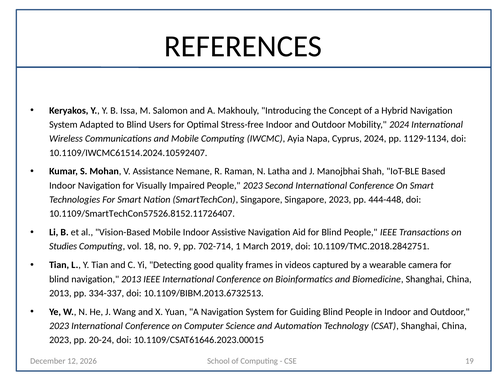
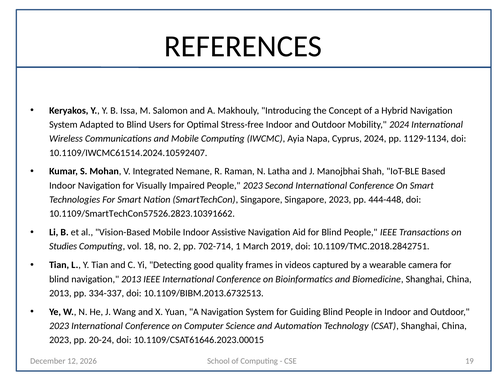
Assistance: Assistance -> Integrated (153, 171)
10.1109/SmartTechCon57526.8152.11726407: 10.1109/SmartTechCon57526.8152.11726407 -> 10.1109/SmartTechCon57526.2823.10391662 (142, 214)
9: 9 -> 2 (177, 246)
